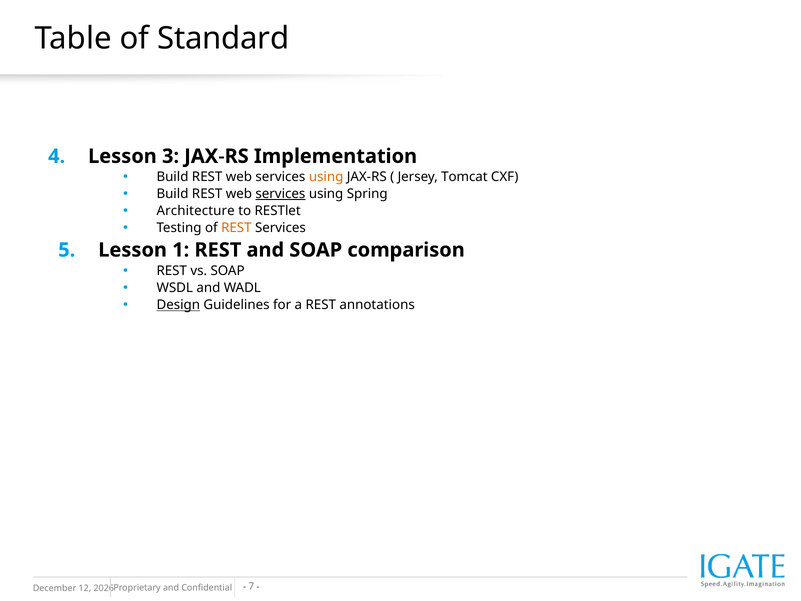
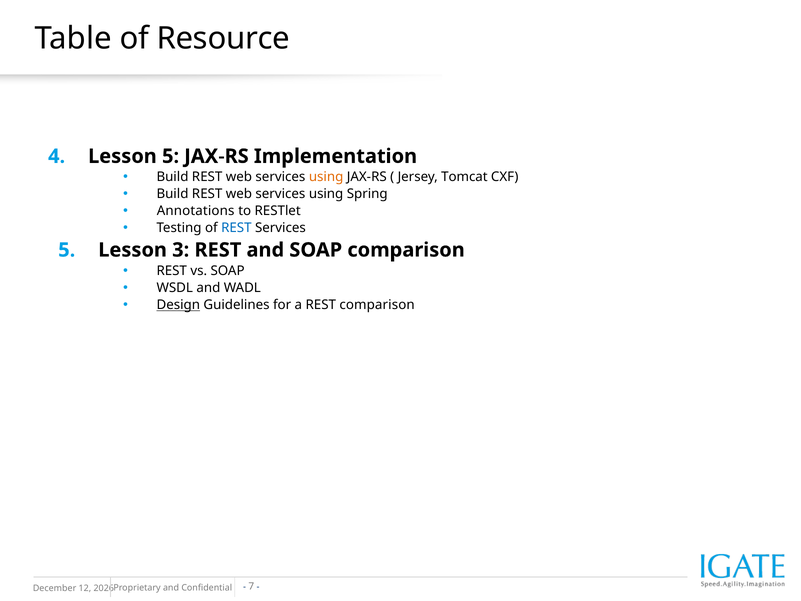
Standard: Standard -> Resource (223, 39)
Lesson 3: 3 -> 5 (171, 156)
services underline: present -> none (280, 194)
Architecture: Architecture -> Annotations (196, 211)
REST colour: orange -> blue (236, 228)
1: 1 -> 3 (181, 250)
REST annotations: annotations -> comparison (377, 305)
